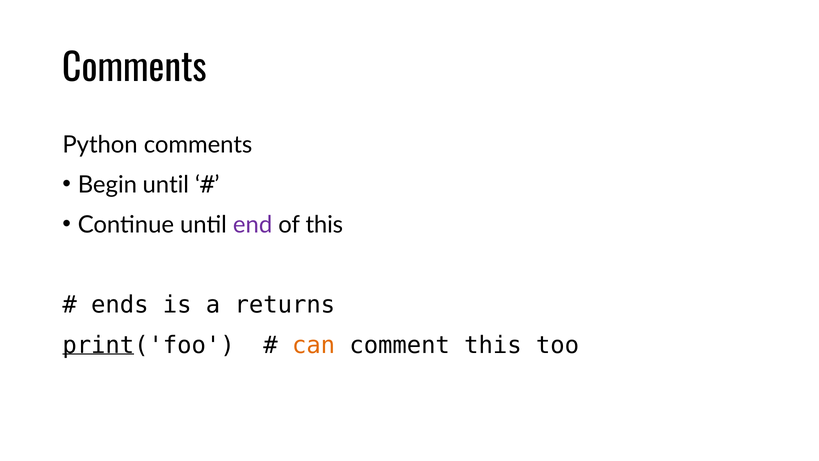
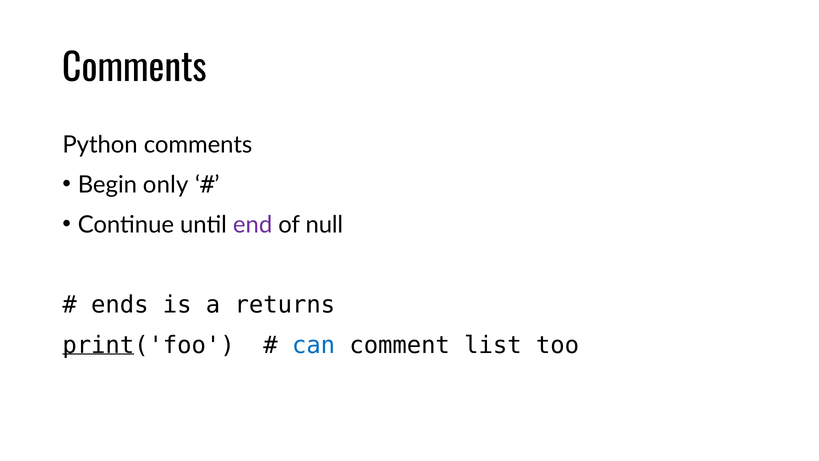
Begin until: until -> only (166, 185)
of this: this -> null (324, 225)
can colour: orange -> blue (314, 345)
comment this: this -> list (493, 345)
